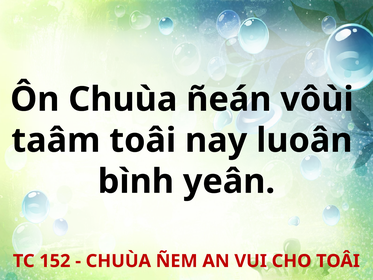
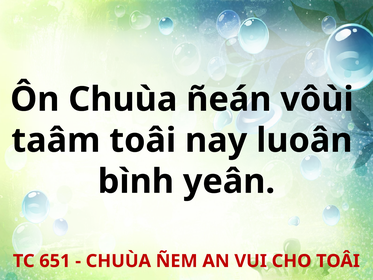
152: 152 -> 651 (55, 261)
